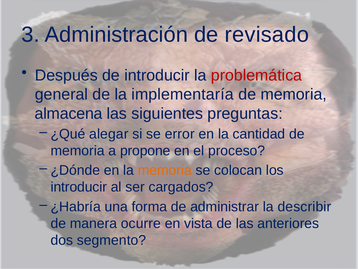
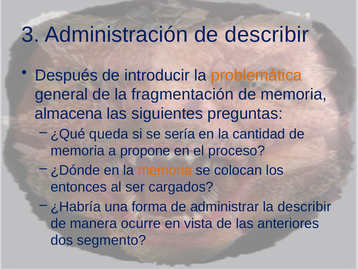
de revisado: revisado -> describir (267, 35)
problemática colour: red -> orange (257, 75)
implementaría: implementaría -> fragmentación (183, 94)
alegar: alegar -> queda (109, 134)
error: error -> sería (180, 134)
introducir: introducir -> entonces (79, 187)
